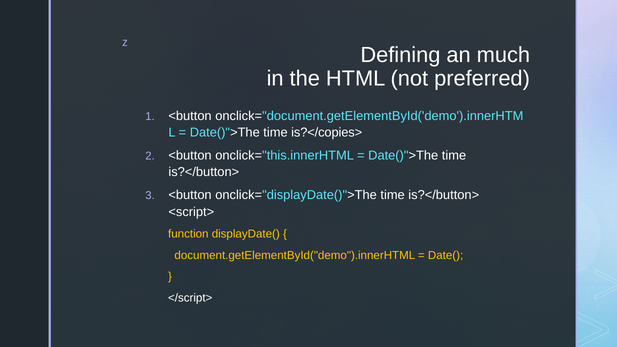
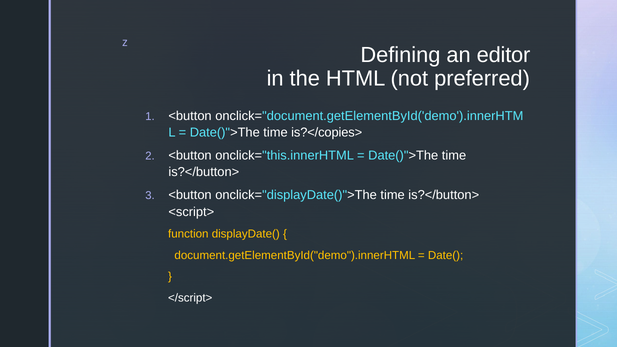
much: much -> editor (504, 55)
